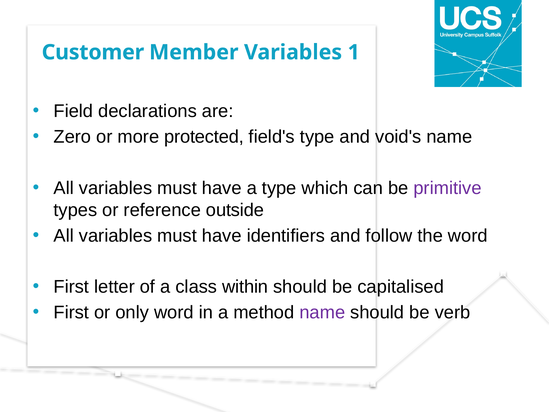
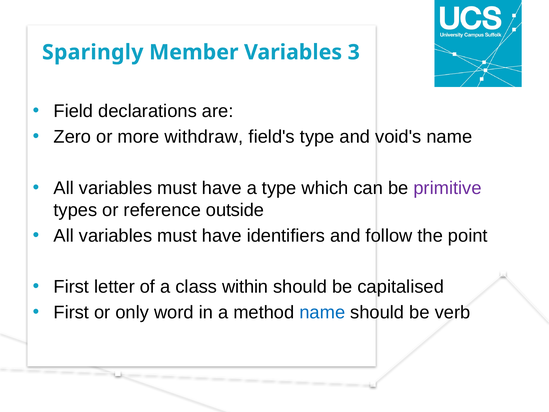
Customer: Customer -> Sparingly (93, 52)
1: 1 -> 3 (354, 52)
protected: protected -> withdraw (204, 137)
the word: word -> point (468, 235)
name colour: purple -> blue (322, 312)
